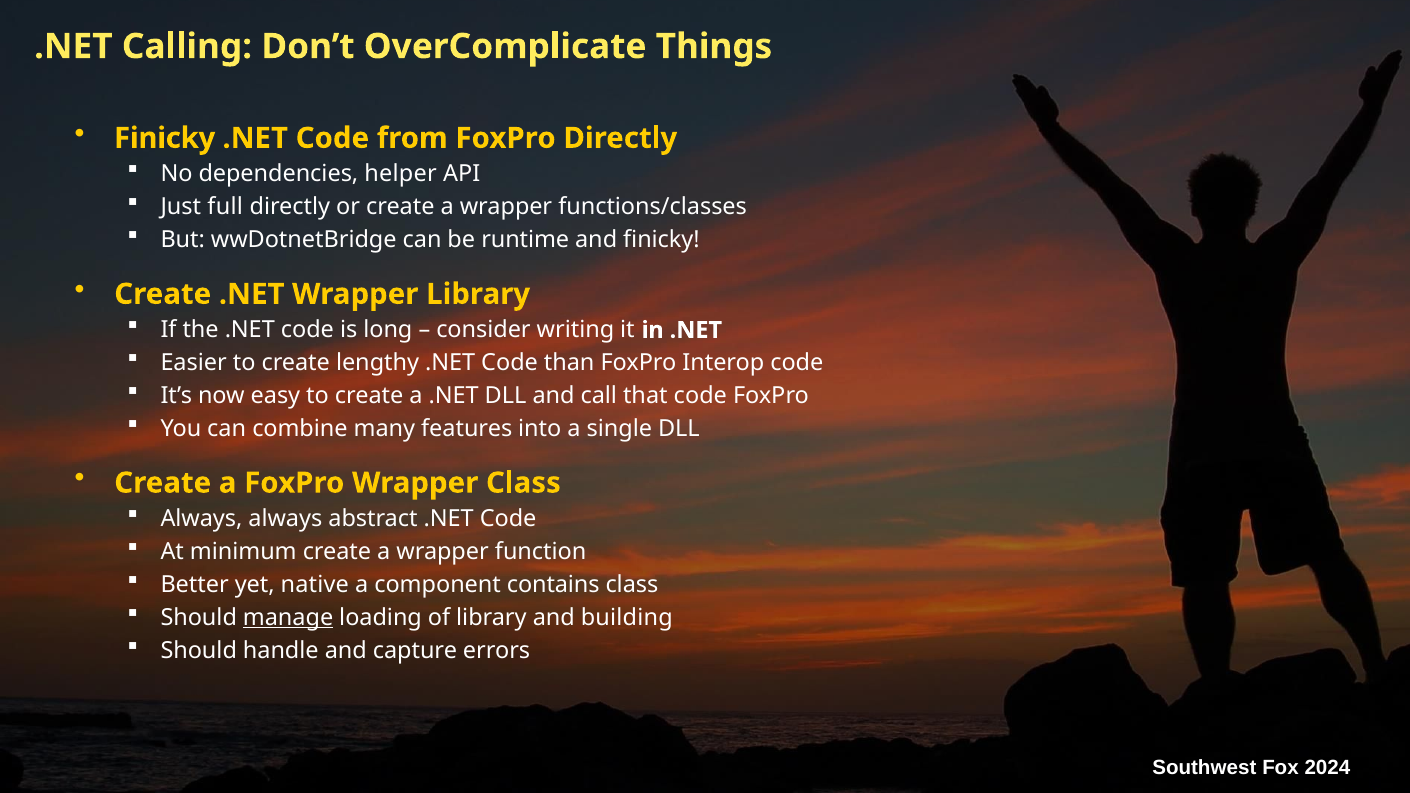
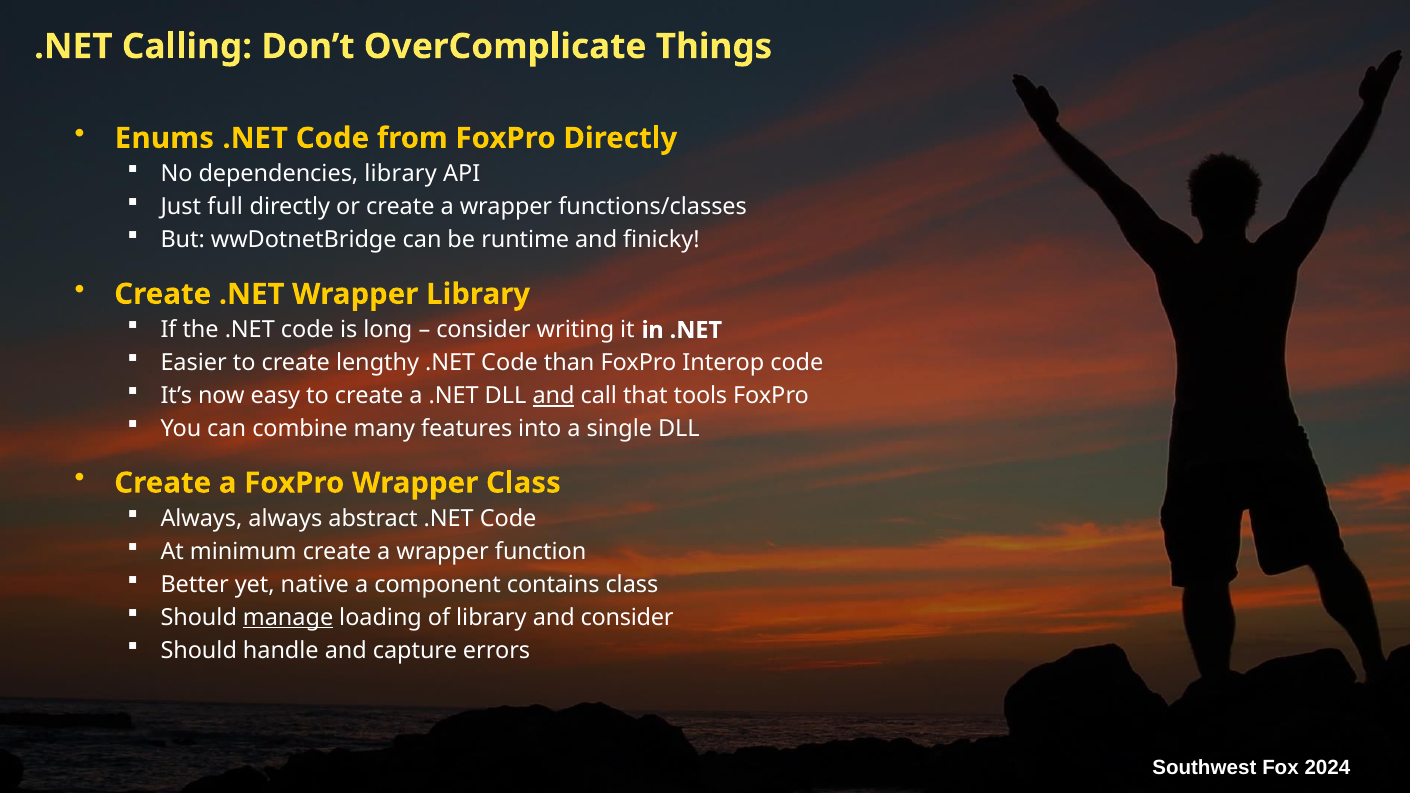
Finicky: Finicky -> Enums (164, 138)
dependencies helper: helper -> library (401, 174)
and underline: none -> present (554, 396)
that code: code -> tools (700, 396)
and building: building -> consider (627, 618)
